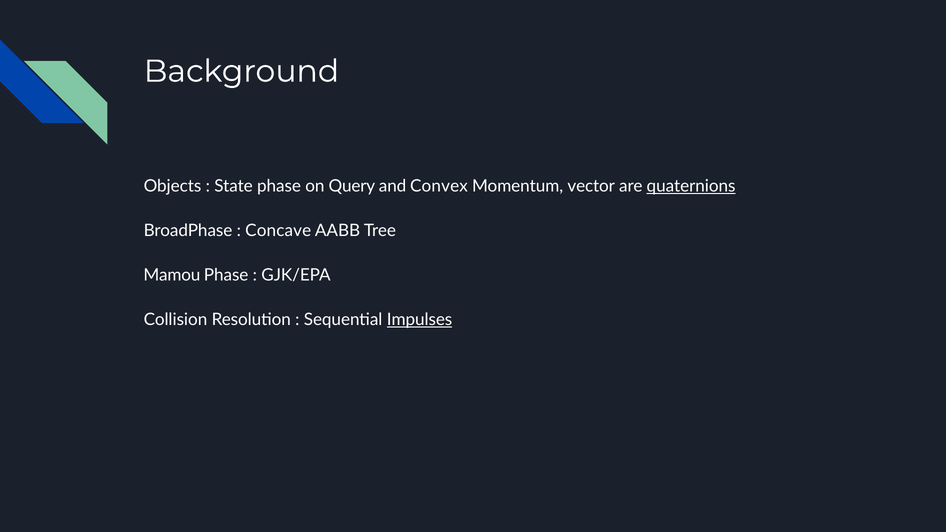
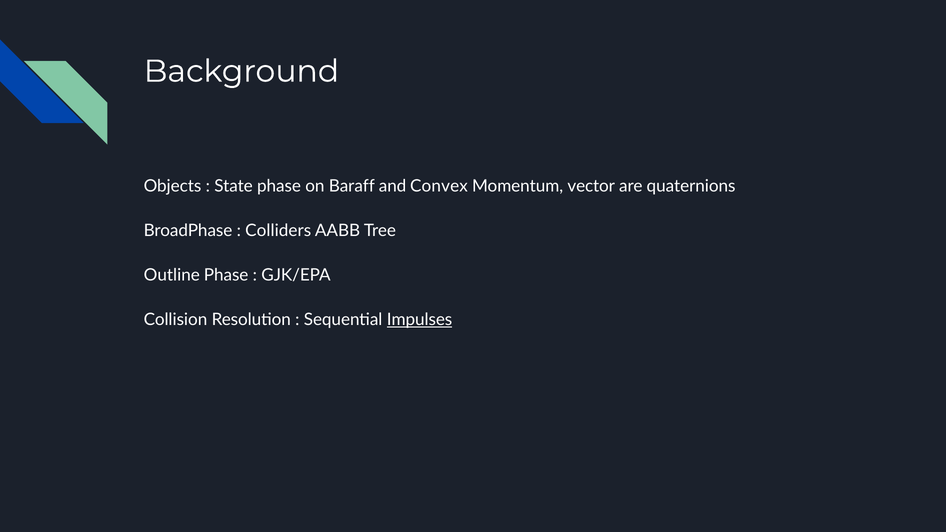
Query: Query -> Baraff (352, 186)
quaternions underline: present -> none (691, 186)
Concave: Concave -> Colliders (278, 231)
Mamou: Mamou -> Outline (172, 275)
